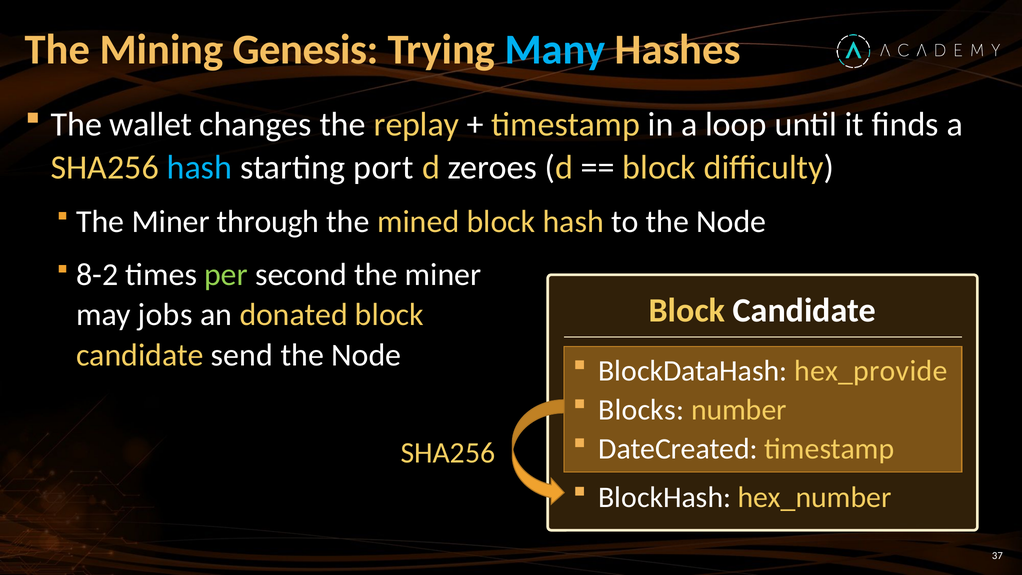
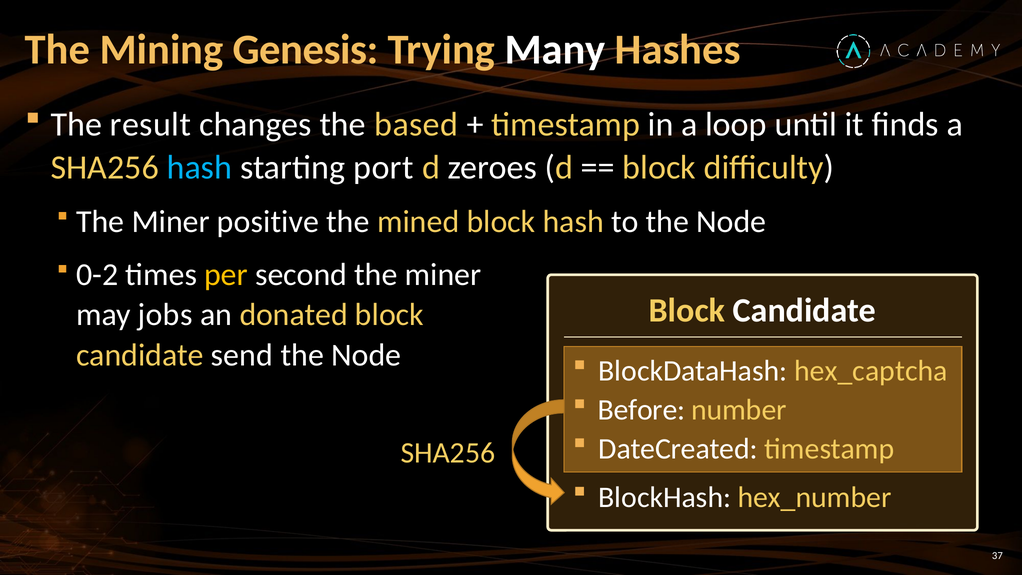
Many colour: light blue -> white (555, 50)
wallet: wallet -> result (150, 124)
replay: replay -> based (416, 124)
through: through -> positive (268, 222)
8-2: 8-2 -> 0-2 (97, 275)
per colour: light green -> yellow (226, 275)
hex_provide: hex_provide -> hex_captcha (871, 371)
Blocks: Blocks -> Before (641, 410)
